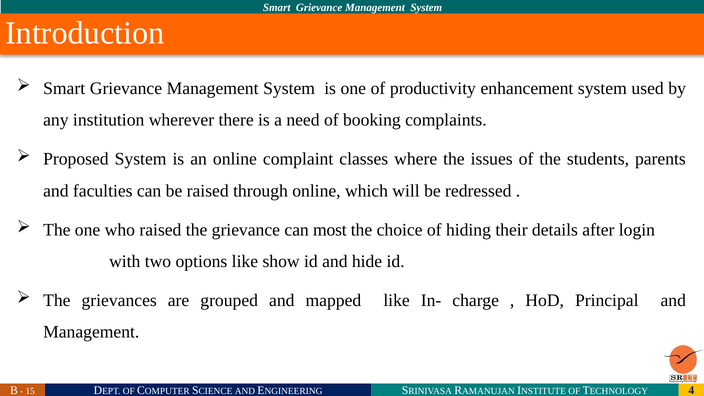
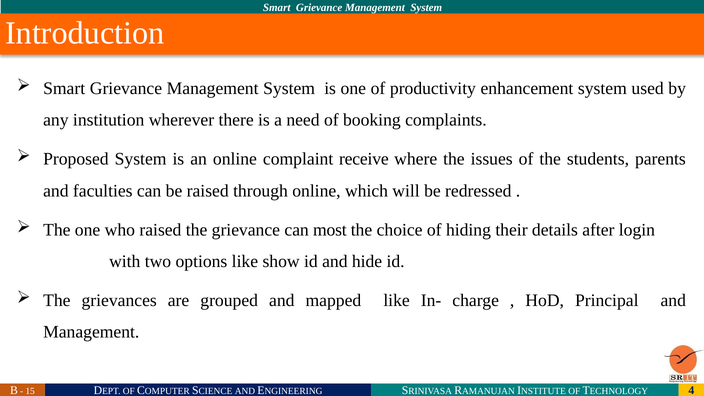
classes: classes -> receive (364, 159)
